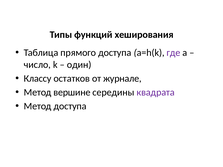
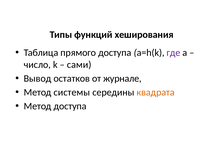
один: один -> сами (79, 65)
Классу: Классу -> Вывод (38, 79)
вершине: вершине -> системы (72, 92)
квадрата colour: purple -> orange (156, 92)
